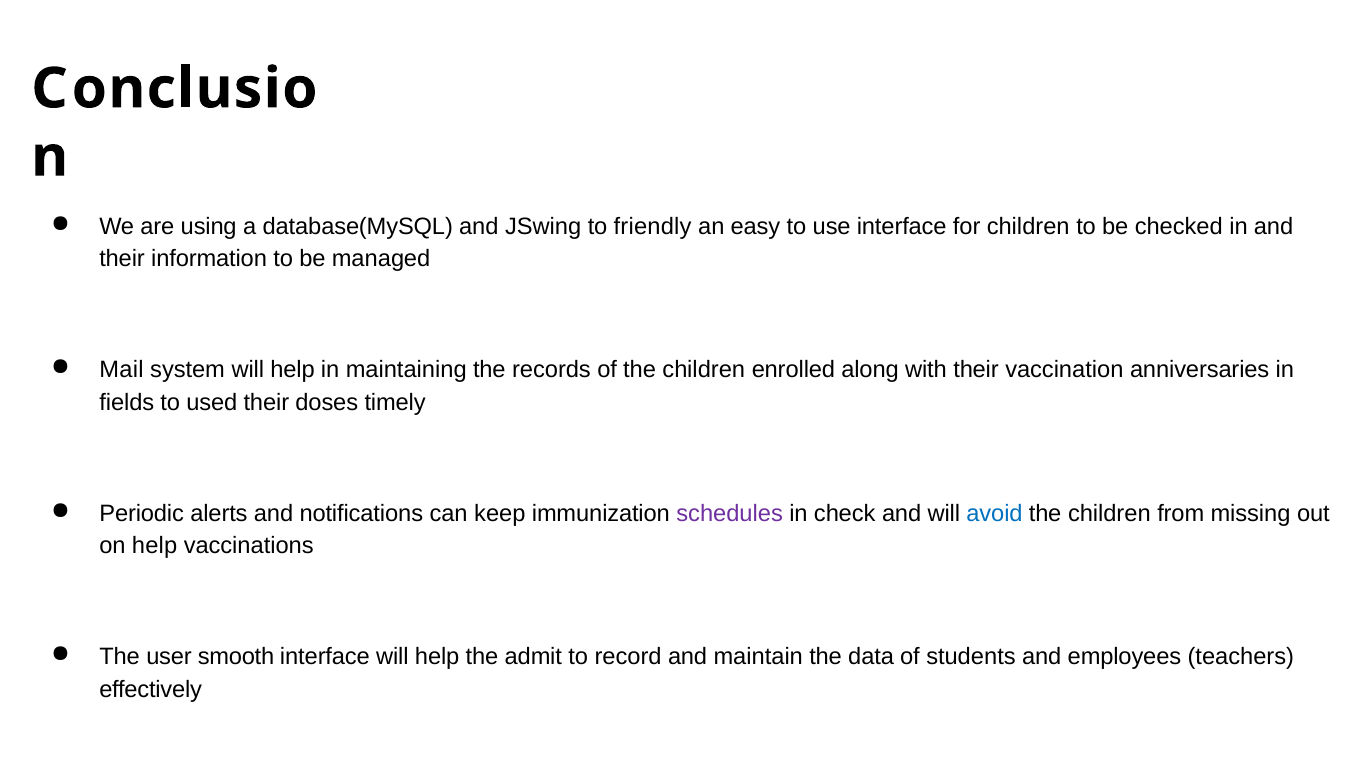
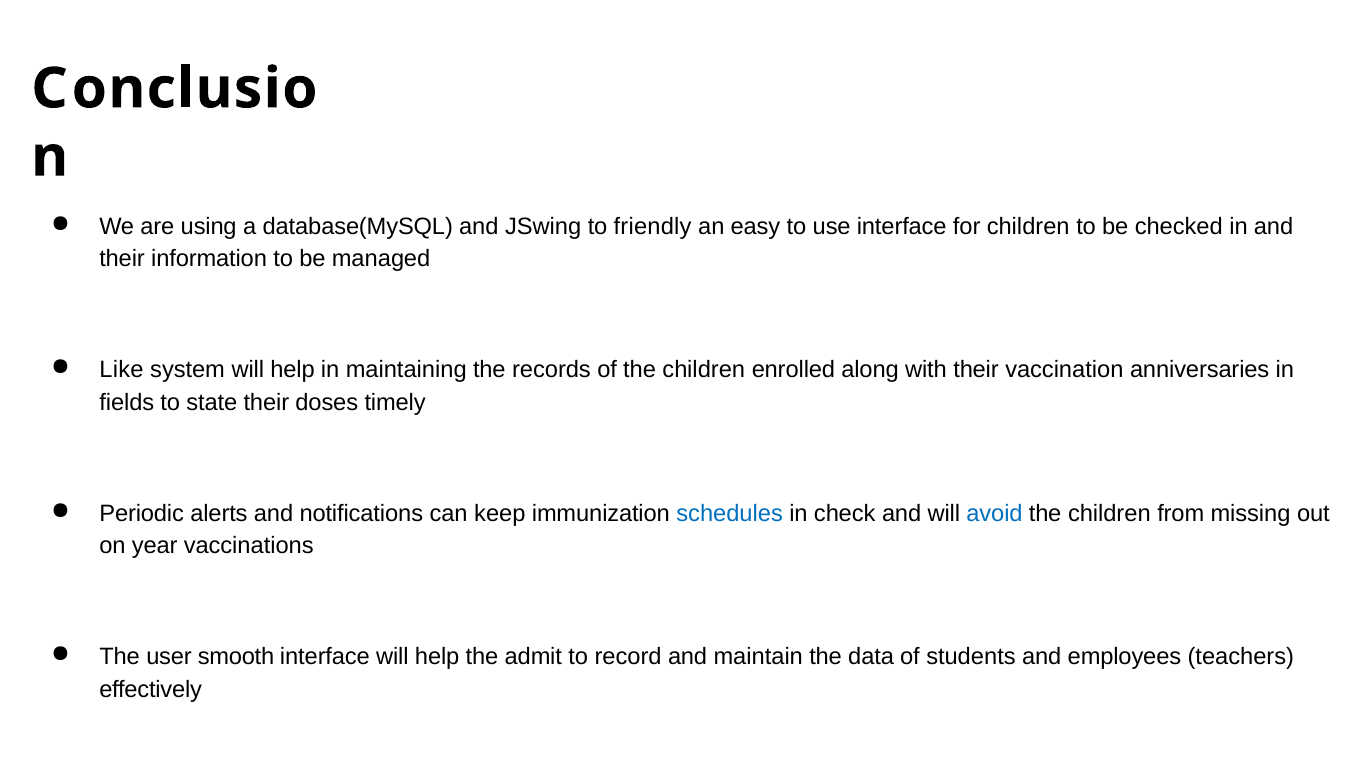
Mail: Mail -> Like (121, 370)
used: used -> state (212, 403)
schedules colour: purple -> blue (730, 514)
on help: help -> year (155, 546)
